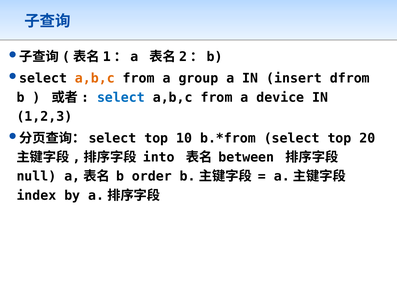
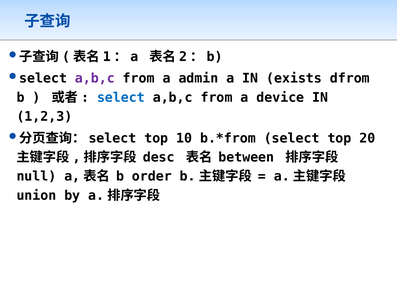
a,b,c colour: orange -> purple (95, 78)
group: group -> admin (198, 78)
insert: insert -> exists (294, 78)
into: into -> desc (159, 157)
index: index -> union (36, 195)
